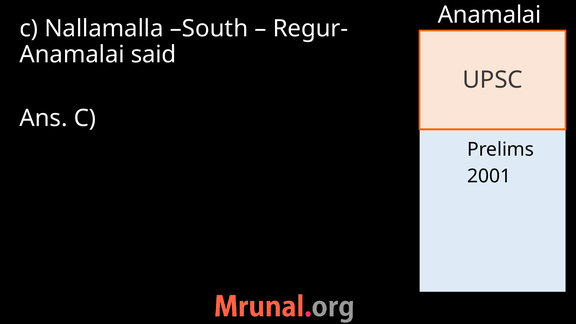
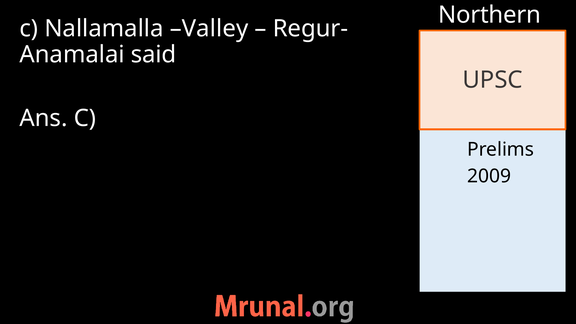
Anamalai: Anamalai -> Northern (490, 15)
South: South -> Valley (209, 29)
2001: 2001 -> 2009 (489, 176)
